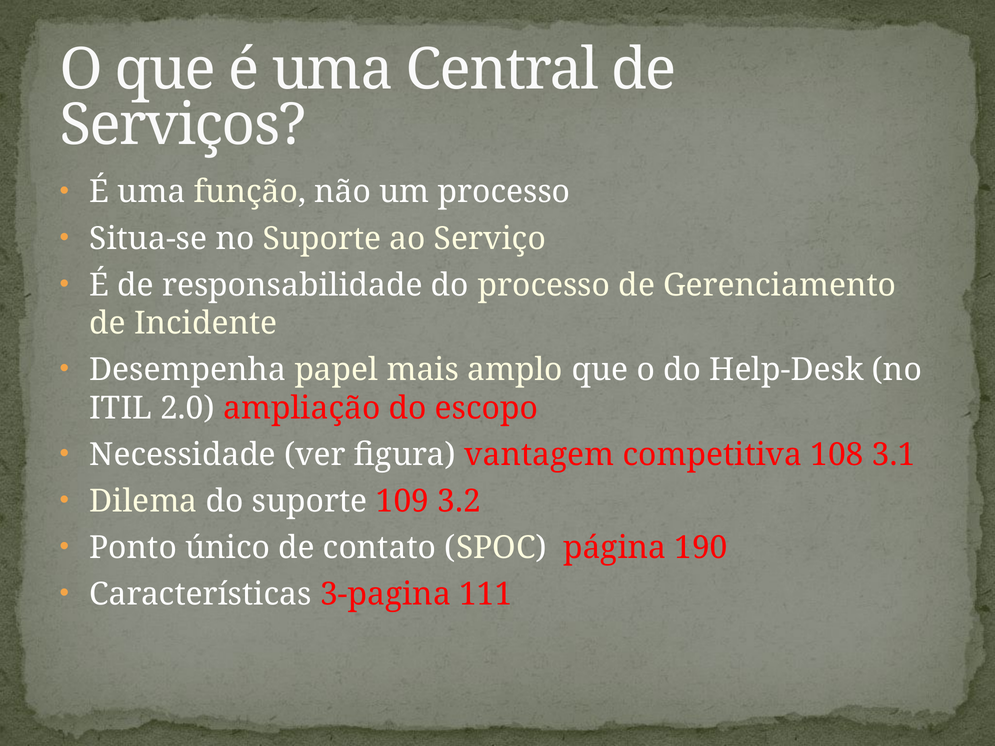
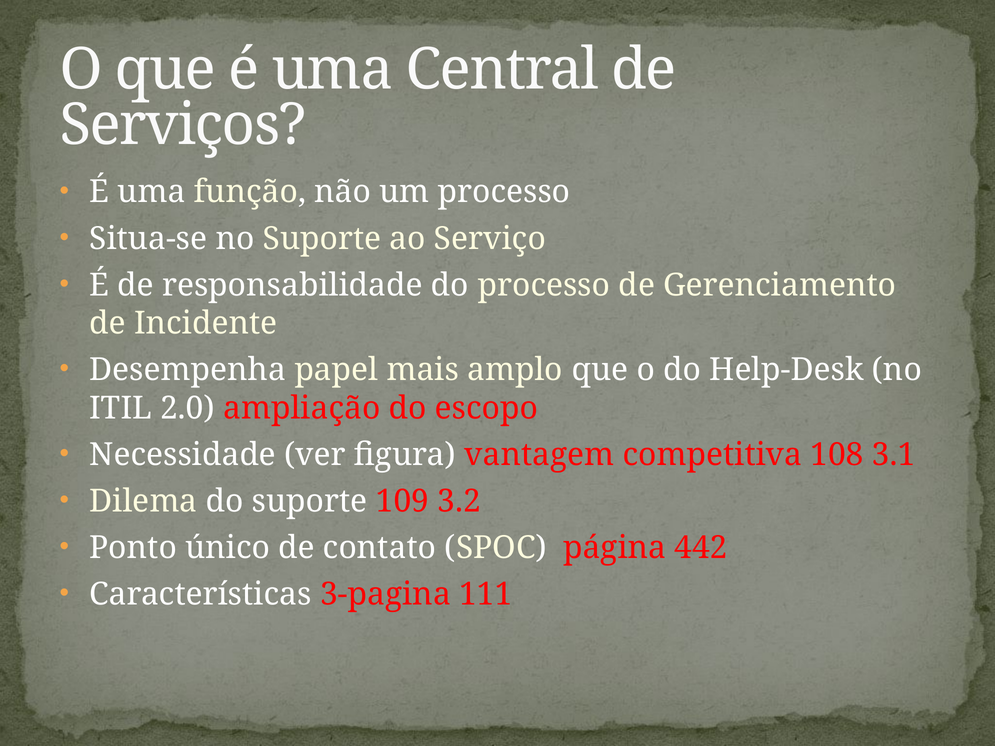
190: 190 -> 442 (701, 548)
